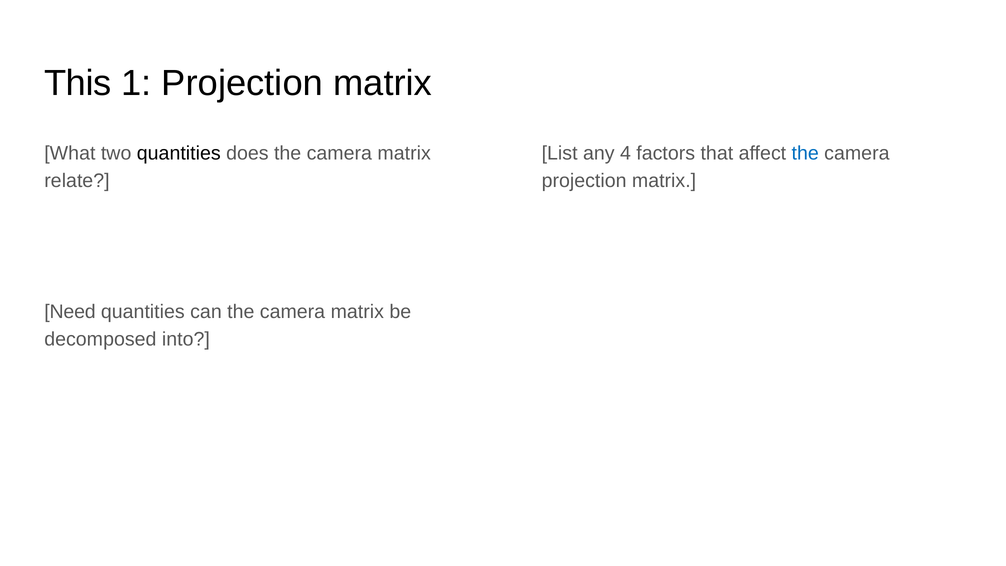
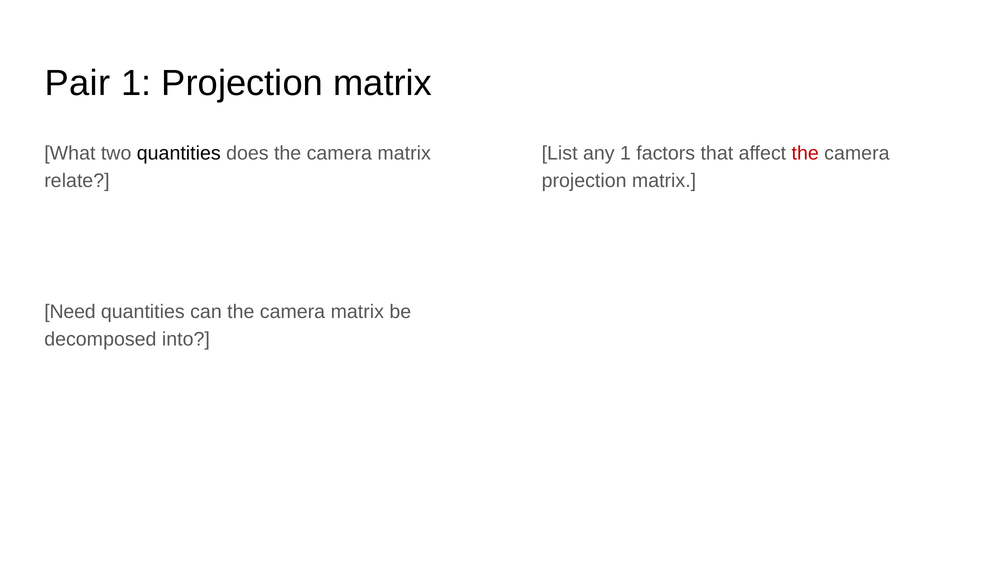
This: This -> Pair (77, 83)
any 4: 4 -> 1 (625, 154)
the colour: blue -> red (805, 154)
